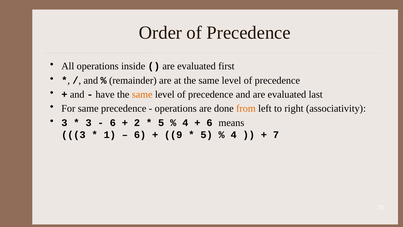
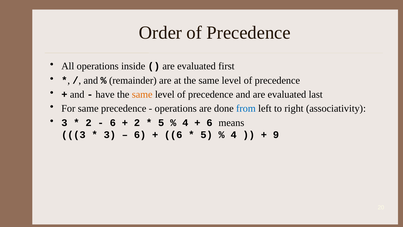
from colour: orange -> blue (246, 108)
3: 3 -> 2 (89, 123)
1: 1 -> 3 (110, 135)
9: 9 -> 6 (173, 135)
7: 7 -> 9 (276, 135)
